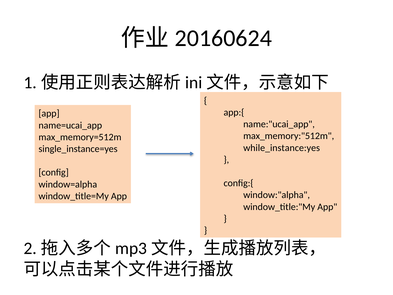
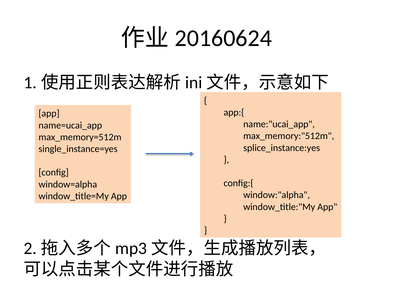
while_instance:yes: while_instance:yes -> splice_instance:yes (282, 148)
